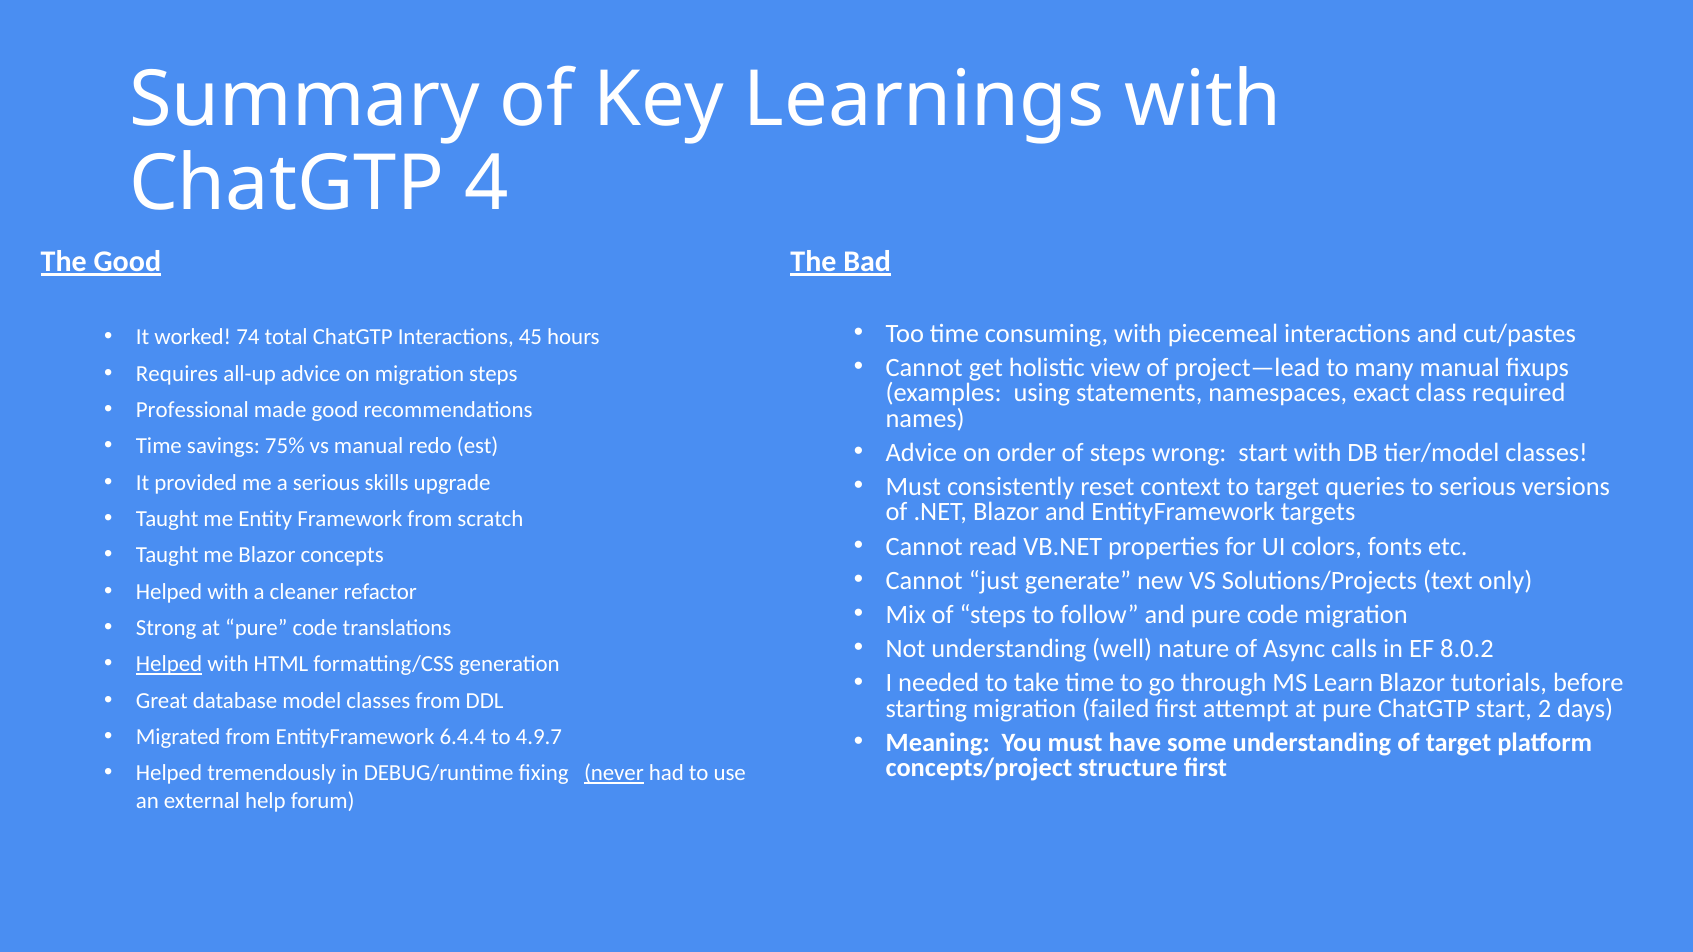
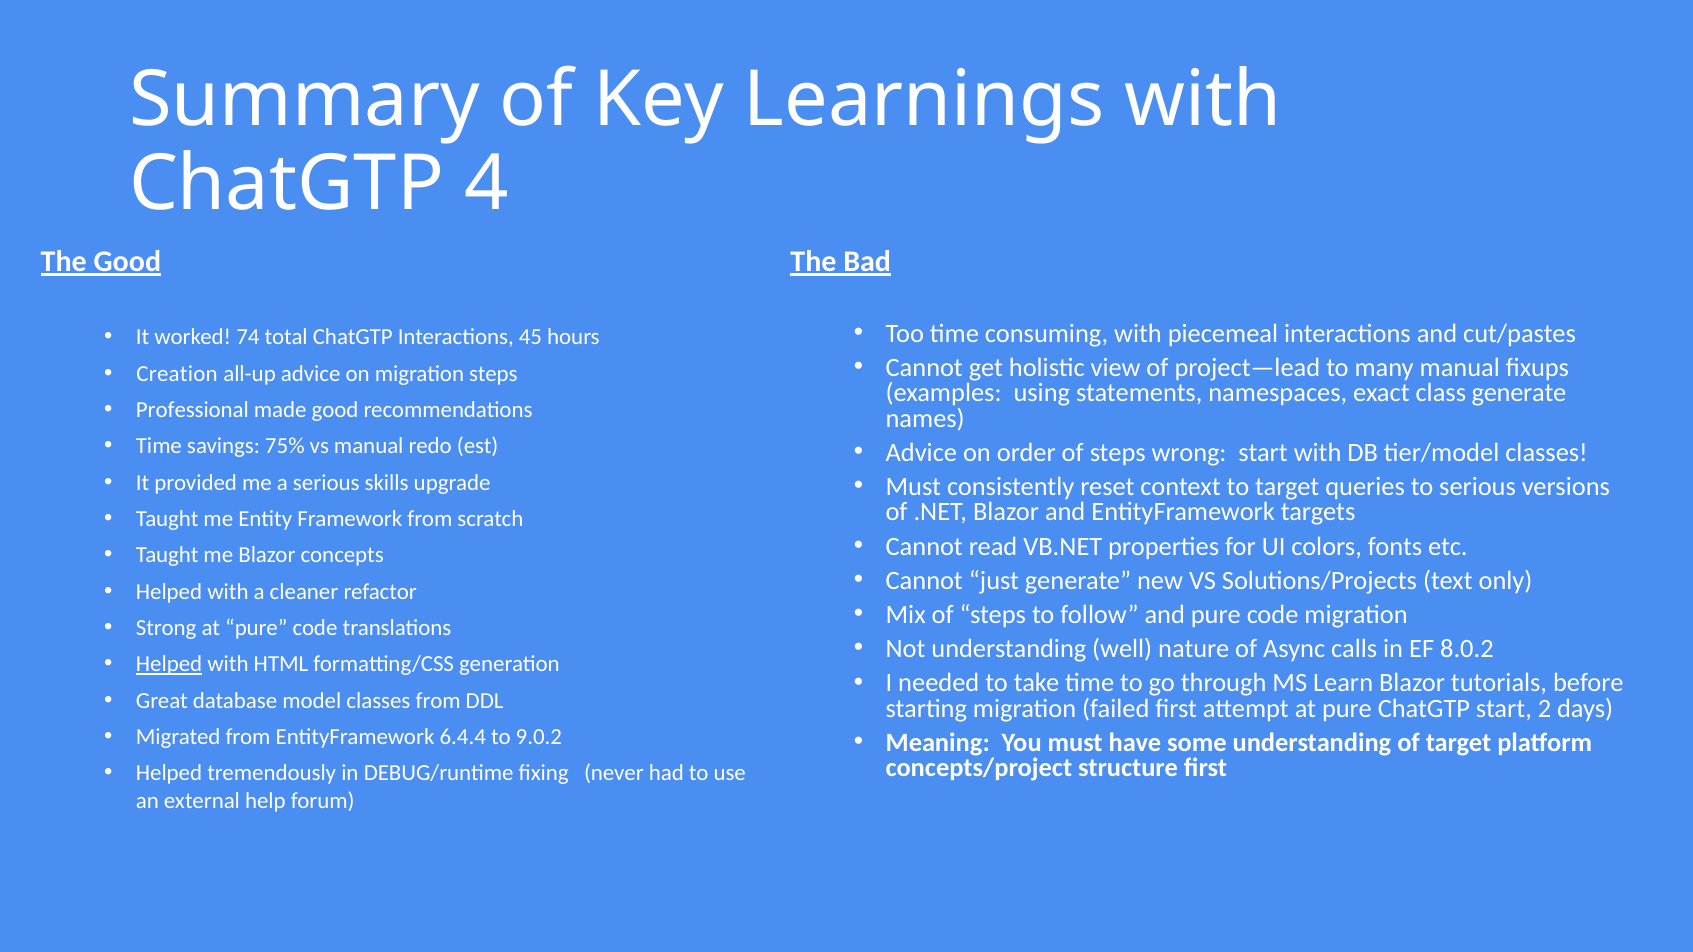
Requires: Requires -> Creation (177, 374)
class required: required -> generate (1519, 393)
4.9.7: 4.9.7 -> 9.0.2 (539, 737)
never underline: present -> none (614, 773)
